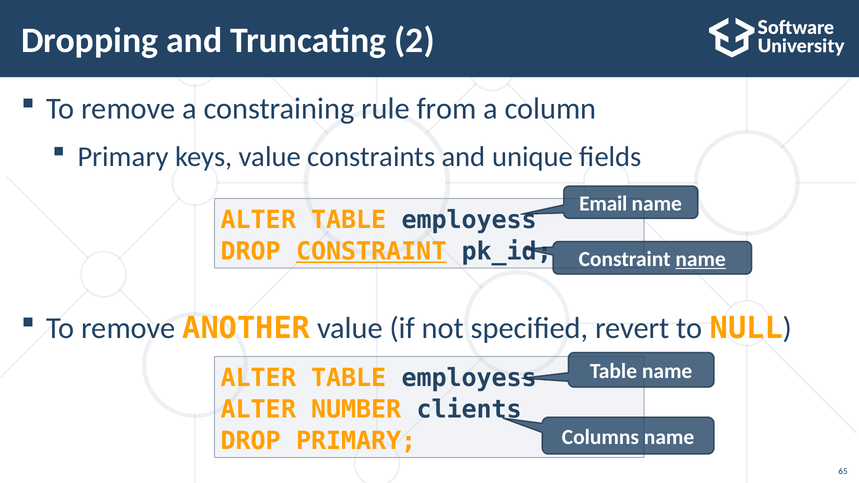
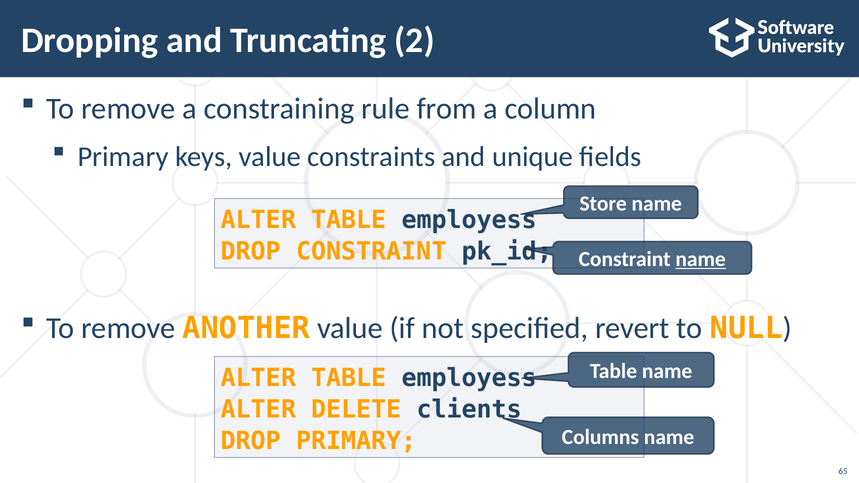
Email: Email -> Store (603, 204)
CONSTRAINT underline: present -> none (371, 252)
NUMBER: NUMBER -> DELETE (356, 409)
